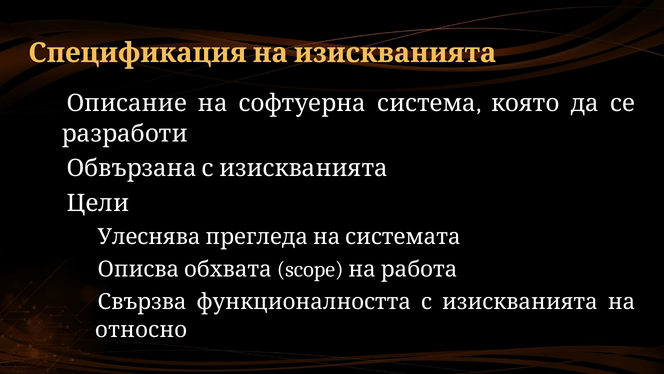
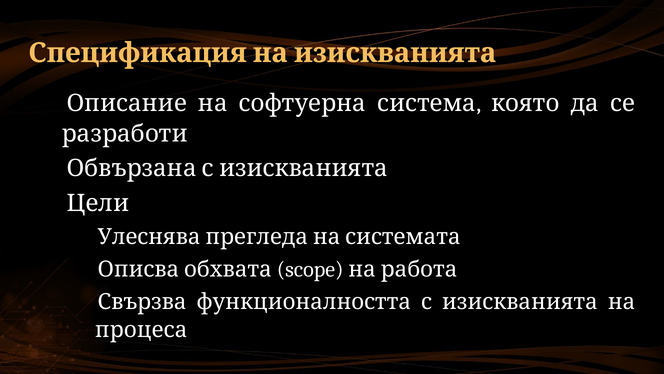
относно: относно -> процеса (141, 329)
